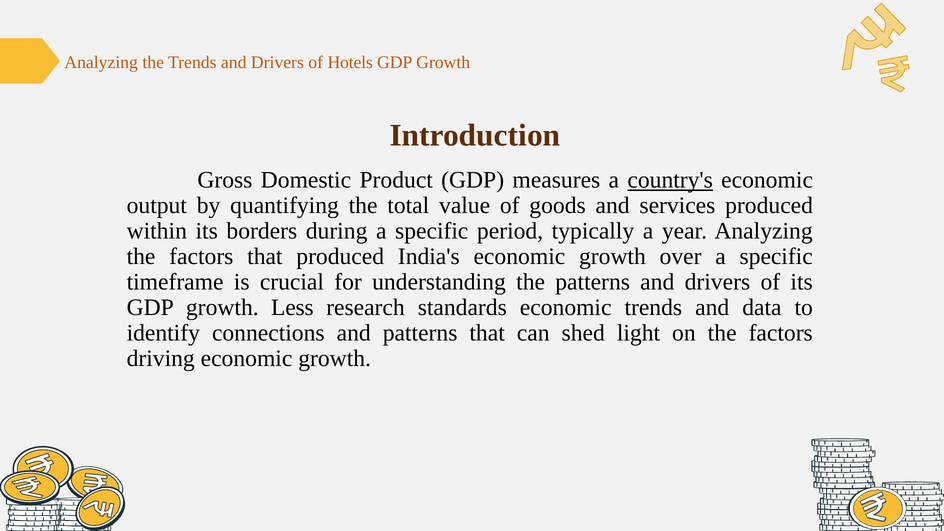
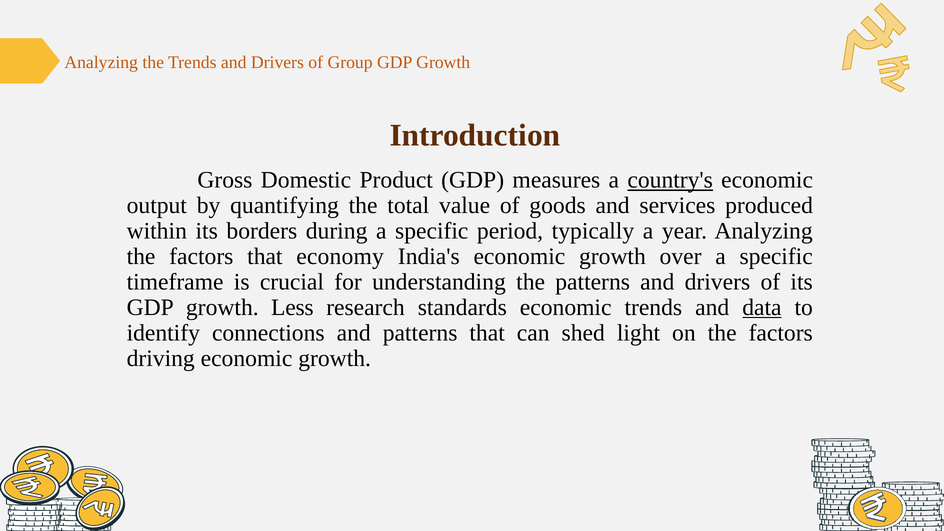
Hotels: Hotels -> Group (350, 63)
that produced: produced -> economy (340, 256)
data underline: none -> present (762, 307)
